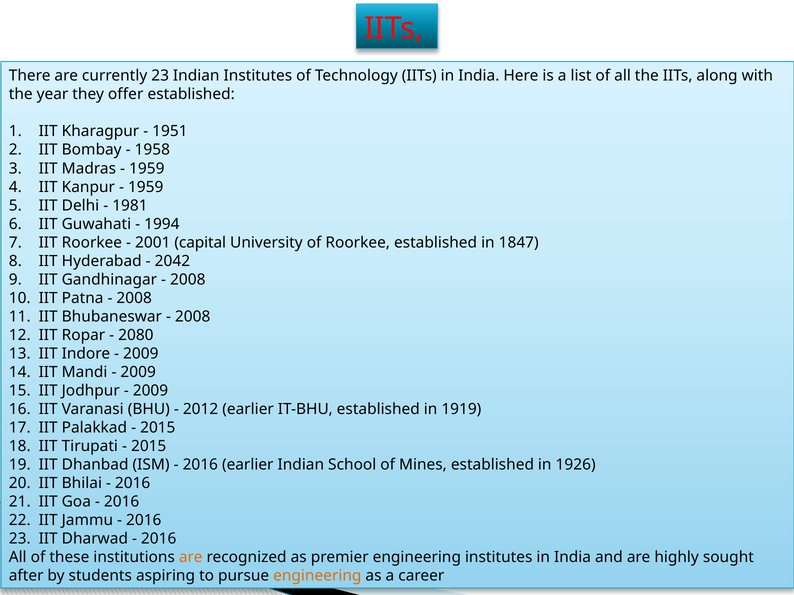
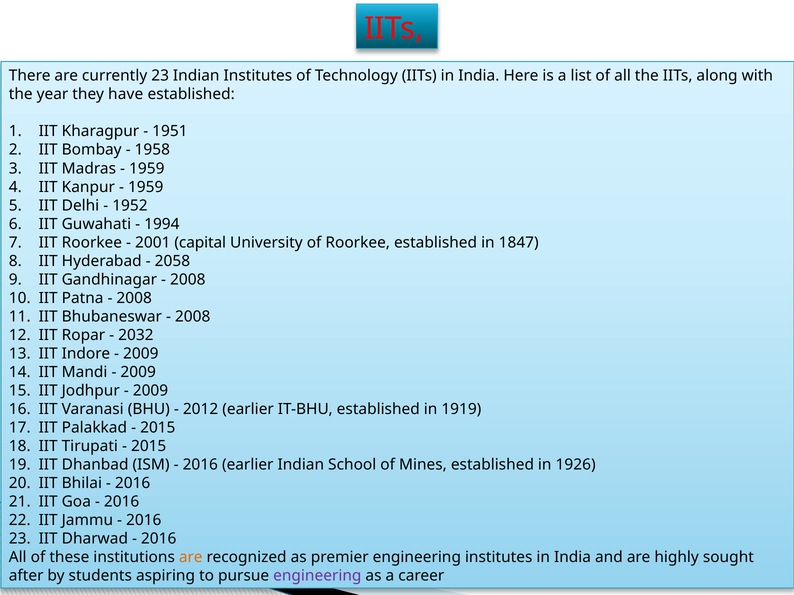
offer: offer -> have (126, 94)
1981: 1981 -> 1952 (130, 206)
2042: 2042 -> 2058 (172, 261)
2080: 2080 -> 2032 (136, 335)
engineering colour: orange -> purple (317, 576)
